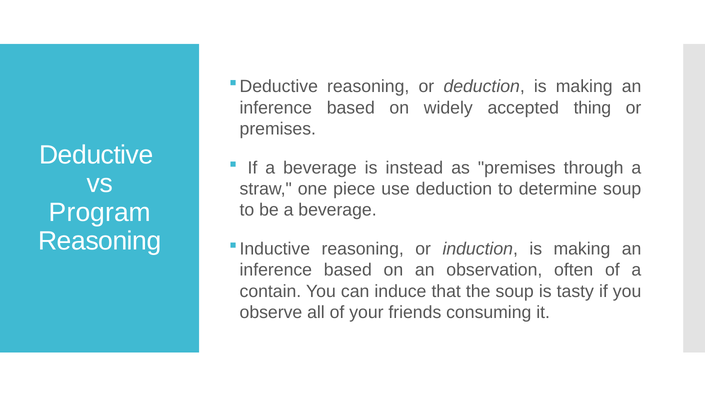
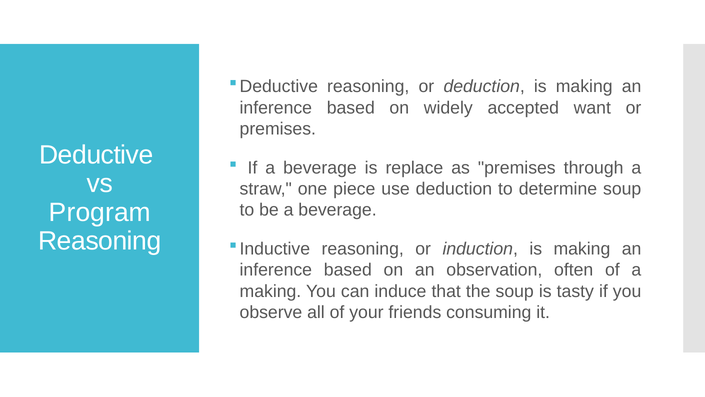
thing: thing -> want (592, 108)
instead: instead -> replace (414, 168)
contain: contain -> making (270, 291)
